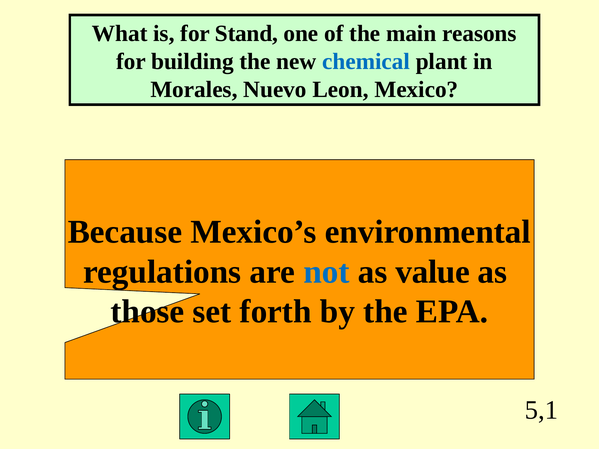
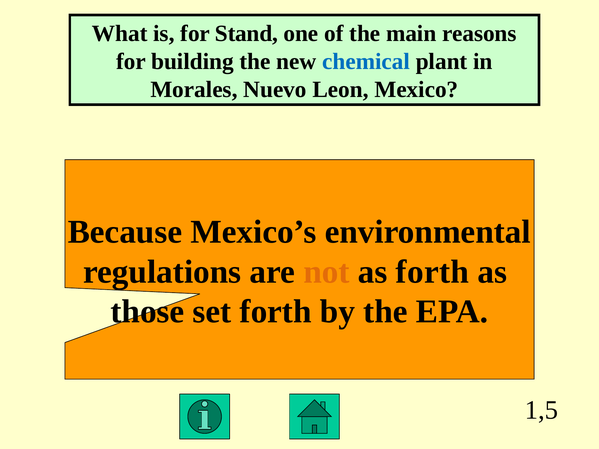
not colour: blue -> orange (326, 272)
as value: value -> forth (432, 272)
5,1: 5,1 -> 1,5 (542, 410)
